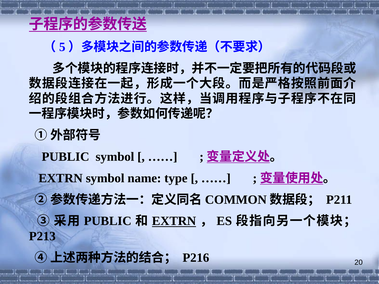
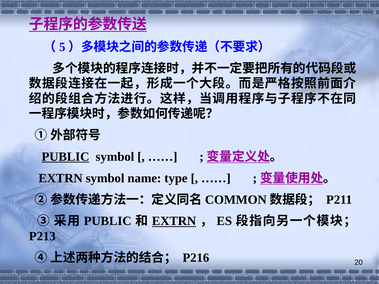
PUBLIC underline: none -> present (65, 157)
